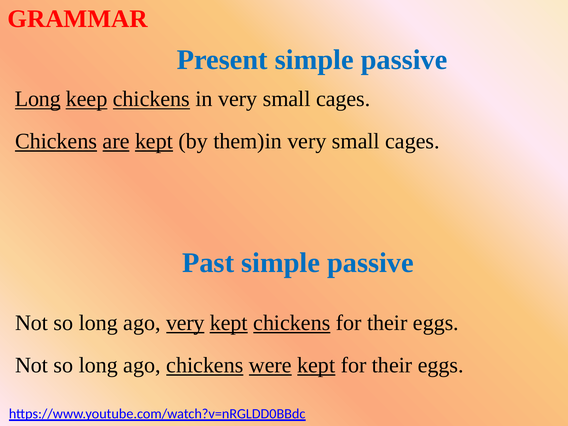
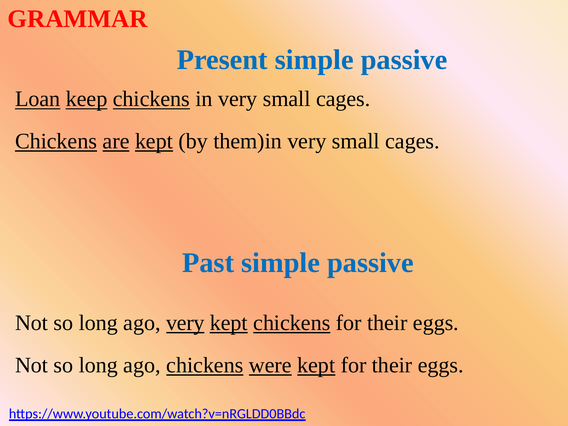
Long: Long -> Loan (38, 99)
